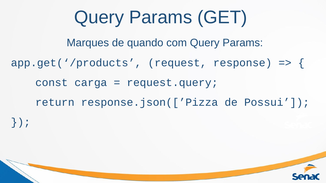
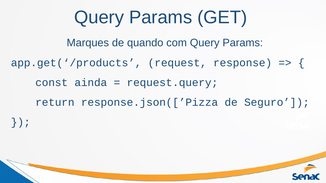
carga: carga -> ainda (91, 83)
Possui: Possui -> Seguro (277, 103)
